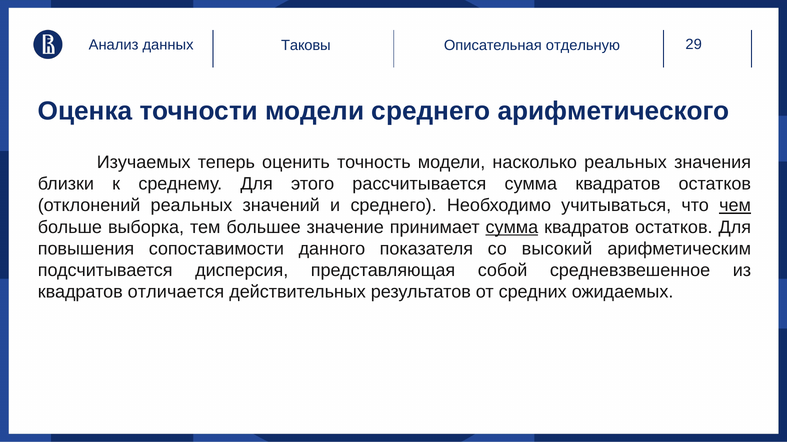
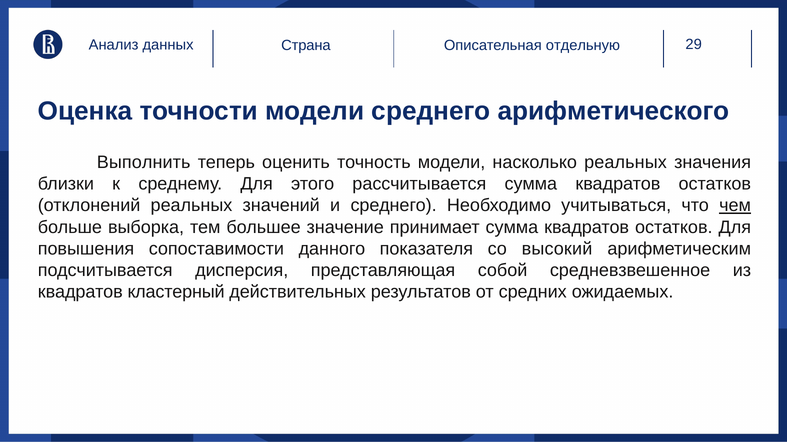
Таковы: Таковы -> Страна (306, 45)
Изучаемых: Изучаемых -> Выполнить (144, 163)
сумма underline: present -> none (512, 227)
отличается: отличается -> кластерный (176, 292)
